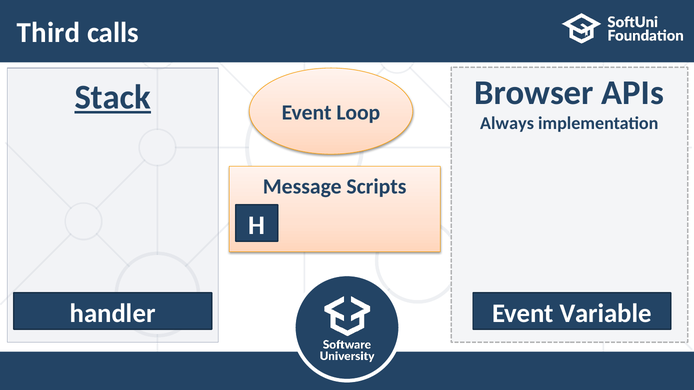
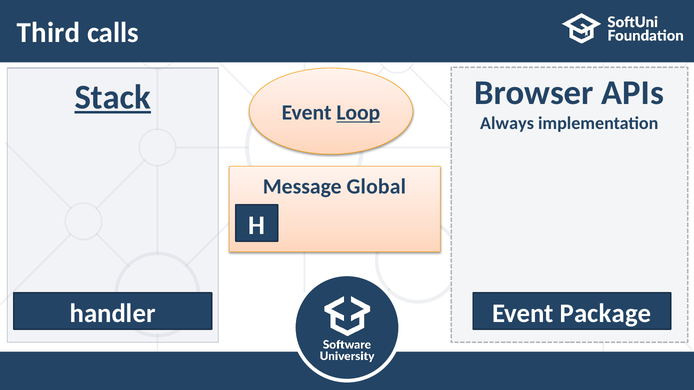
Loop underline: none -> present (358, 113)
Scripts: Scripts -> Global (376, 187)
Variable: Variable -> Package (606, 314)
